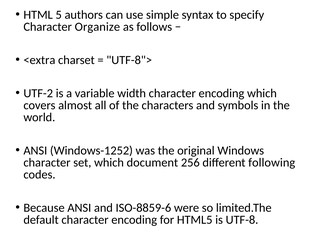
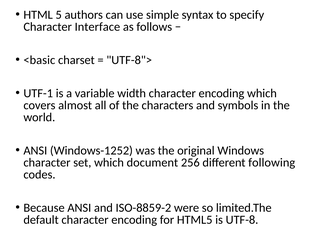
Organize: Organize -> Interface (97, 27)
<extra: <extra -> <basic (39, 60)
UTF-2: UTF-2 -> UTF-1 (38, 93)
ISO-8859-6: ISO-8859-6 -> ISO-8859-2 (143, 208)
